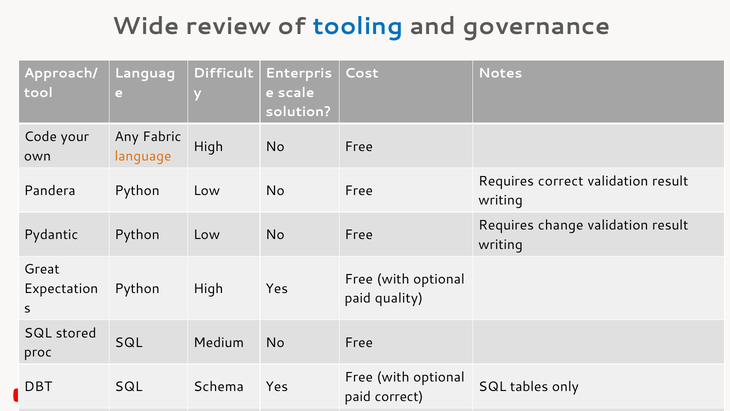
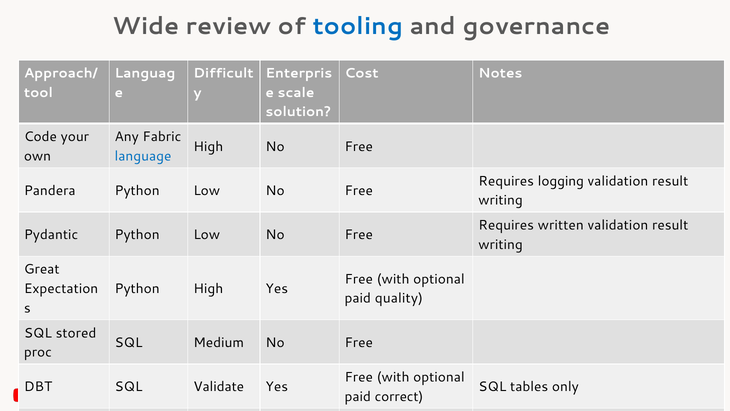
language colour: orange -> blue (143, 156)
Requires correct: correct -> logging (561, 181)
change: change -> written (561, 225)
Schema: Schema -> Validate (219, 387)
